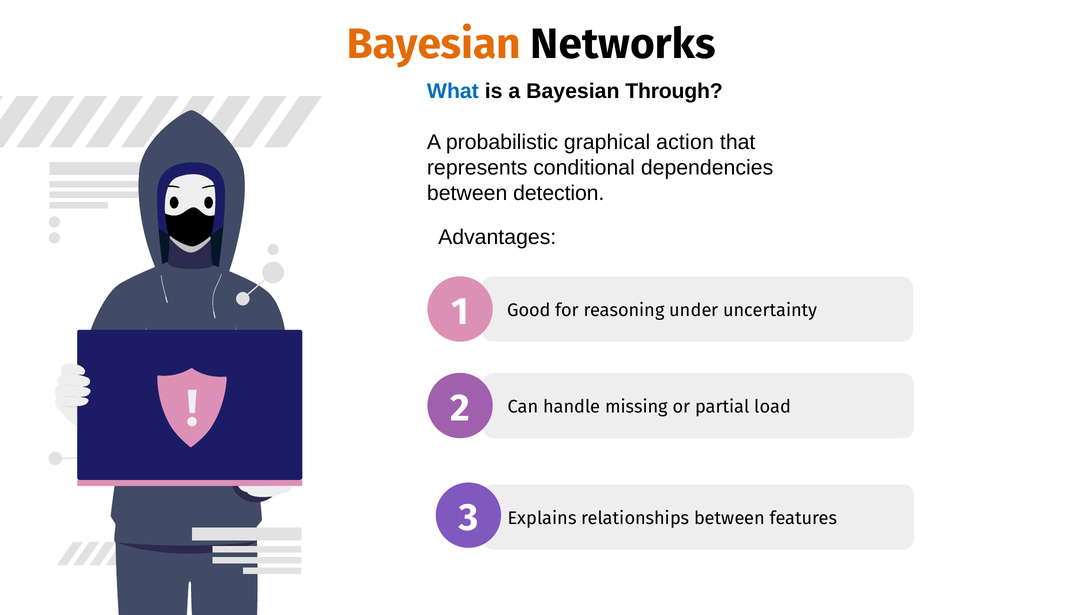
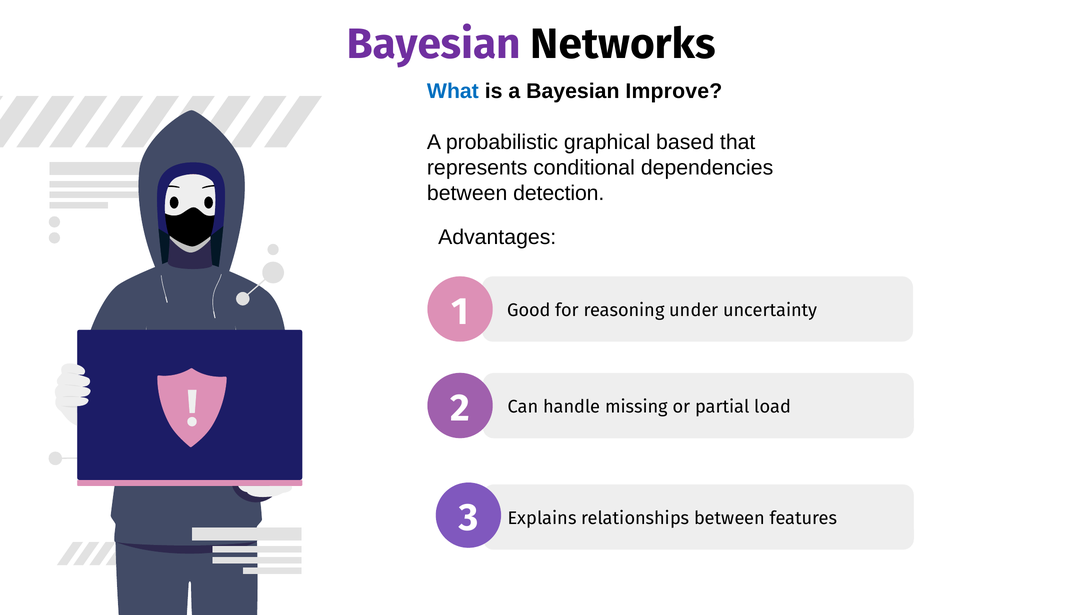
Bayesian colour: orange -> purple (434, 44)
Through: Through -> Improve (674, 91)
action: action -> based (685, 142)
